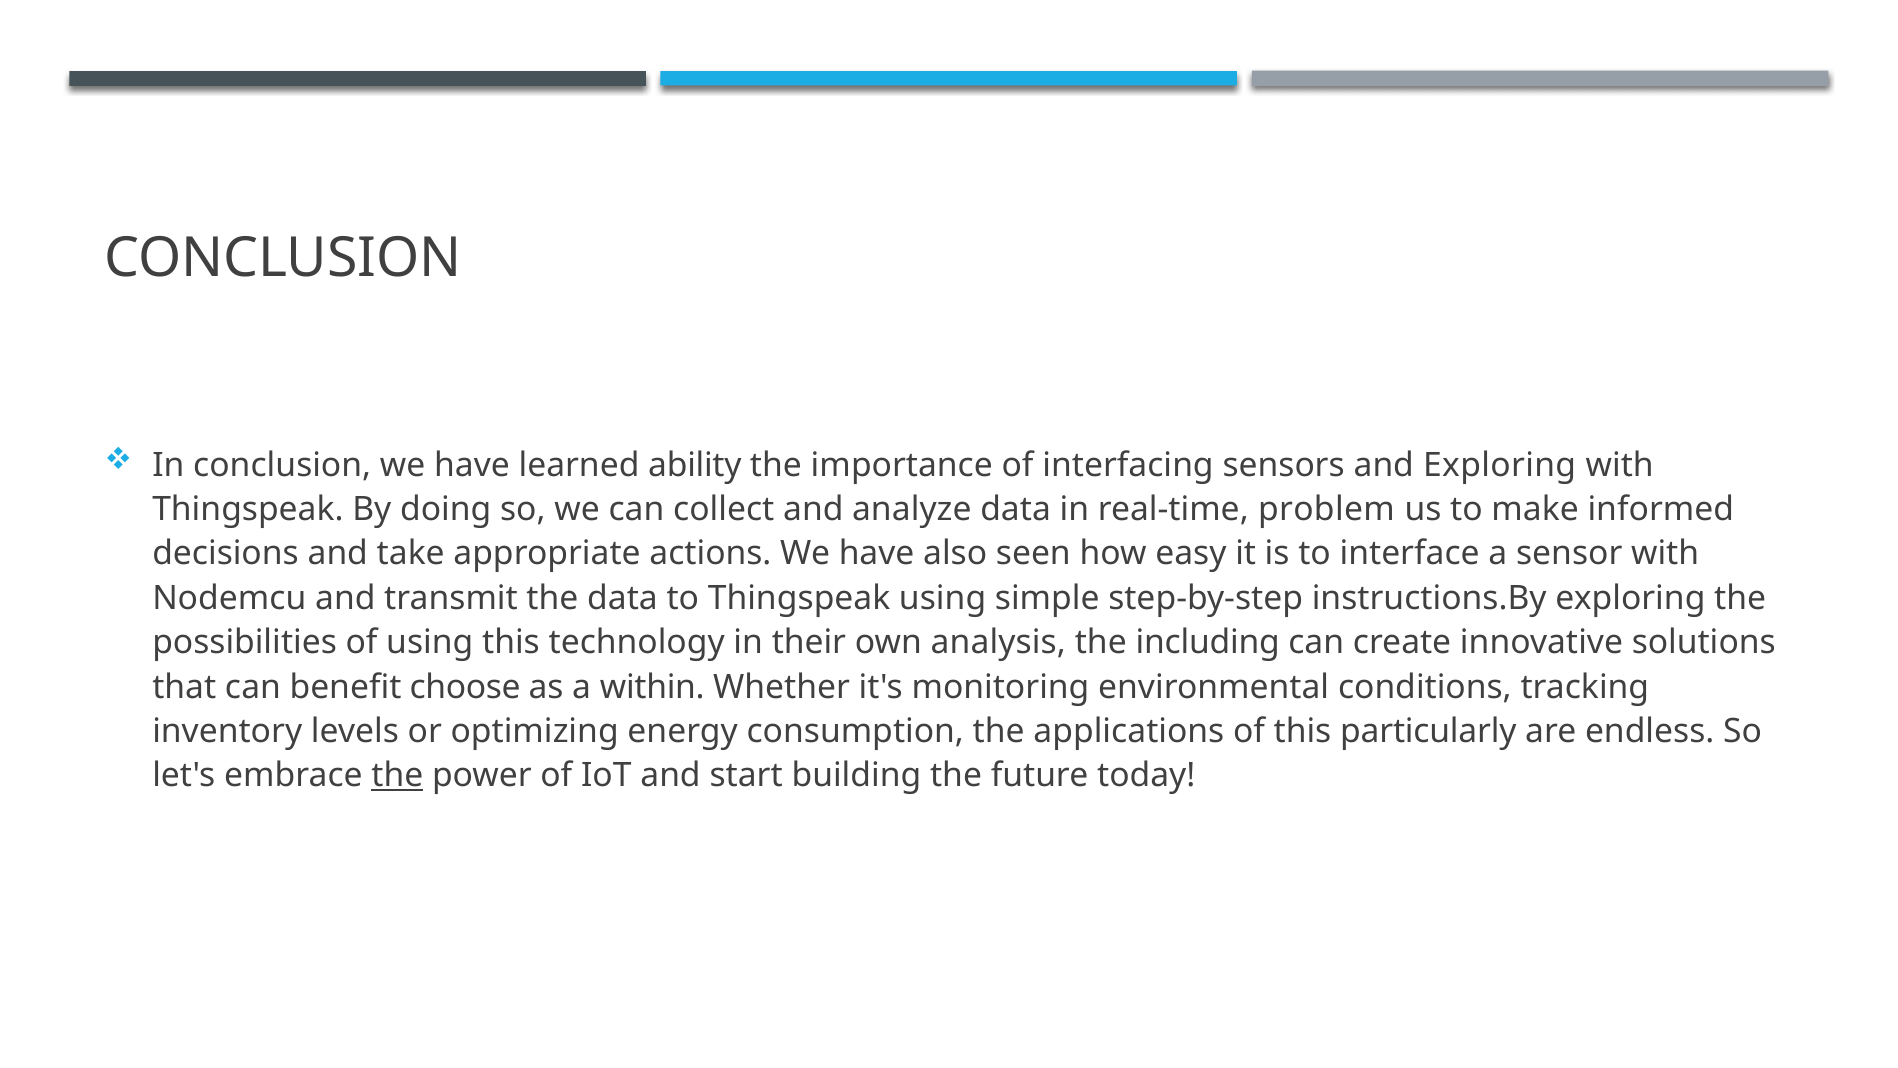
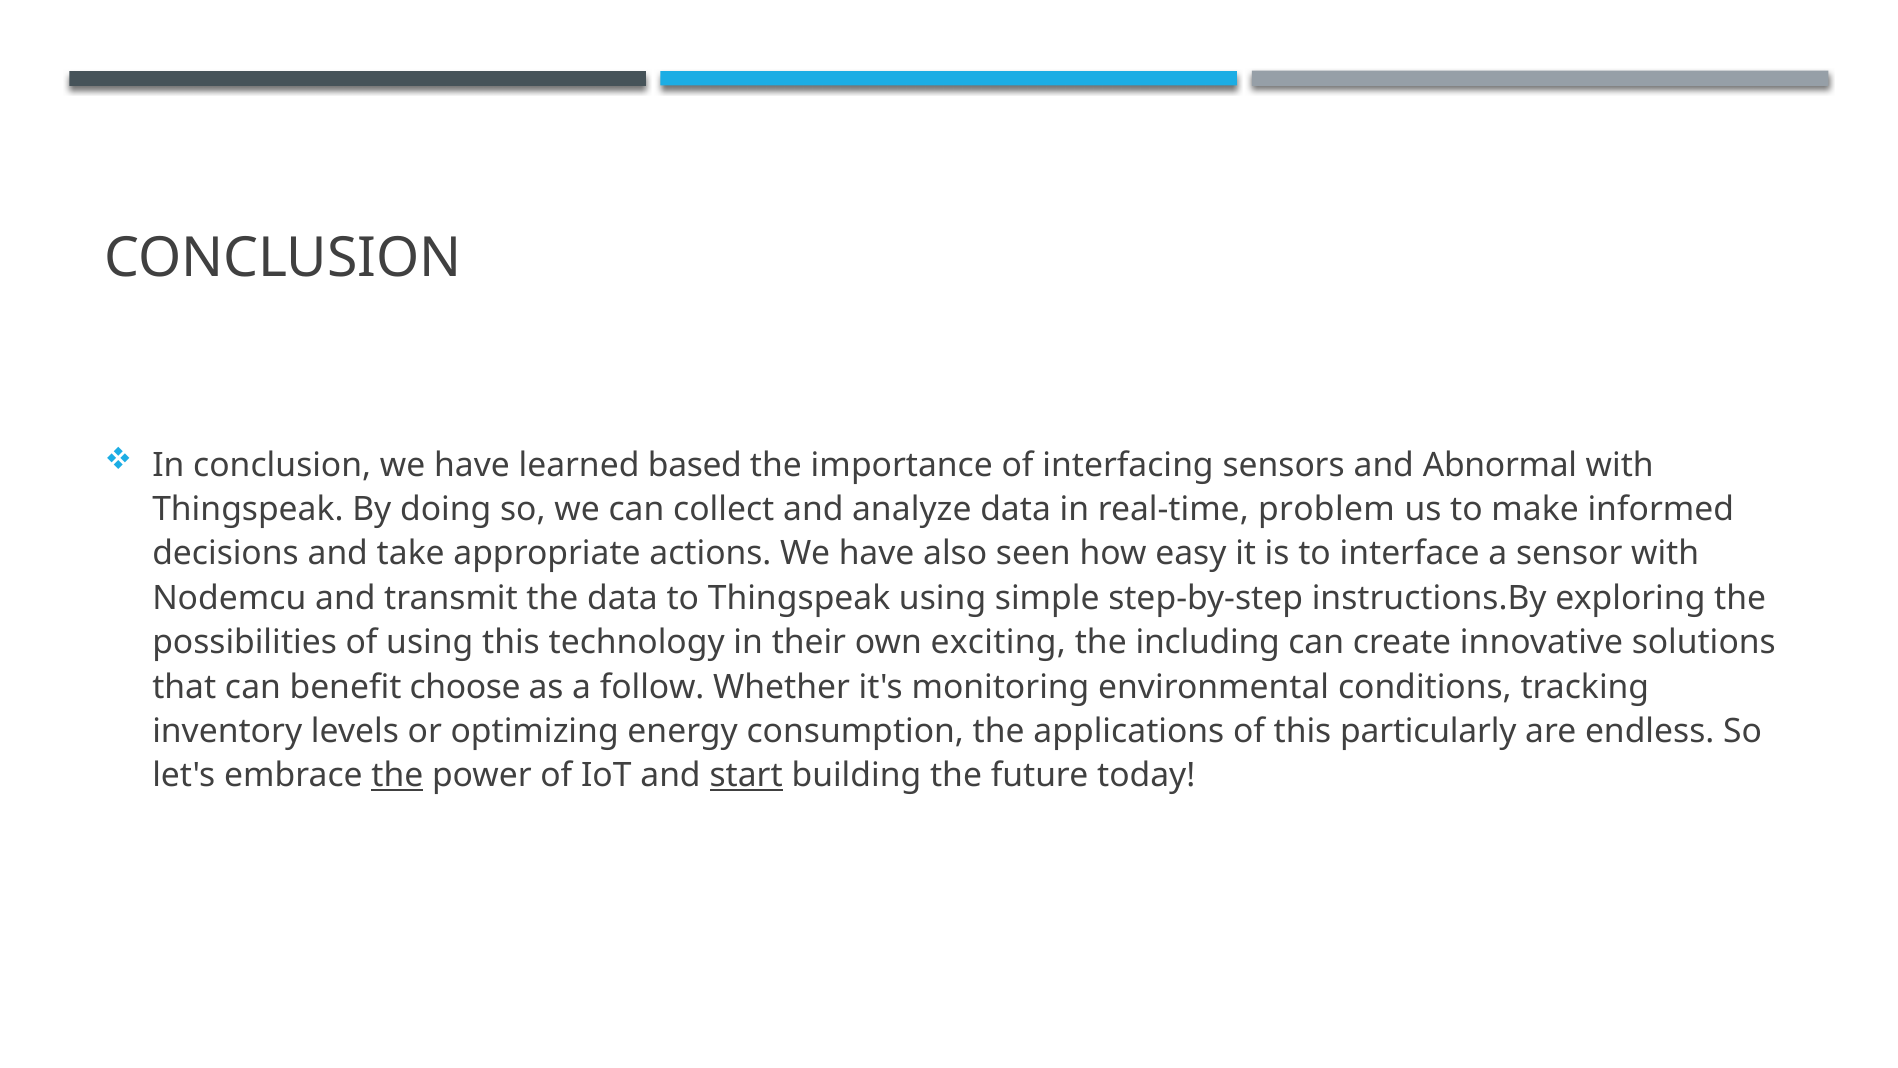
ability: ability -> based (695, 465)
and Exploring: Exploring -> Abnormal (1500, 465)
analysis: analysis -> exciting (998, 642)
within: within -> follow (652, 687)
start underline: none -> present (746, 775)
